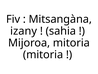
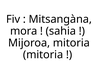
izany: izany -> mora (24, 31)
